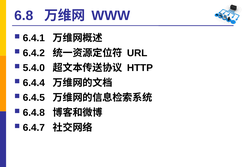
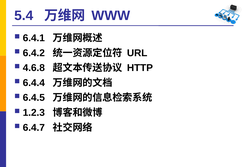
6.8: 6.8 -> 5.4 (24, 16)
5.4.0: 5.4.0 -> 4.6.8 (34, 68)
6.4.8: 6.4.8 -> 1.2.3 (34, 113)
